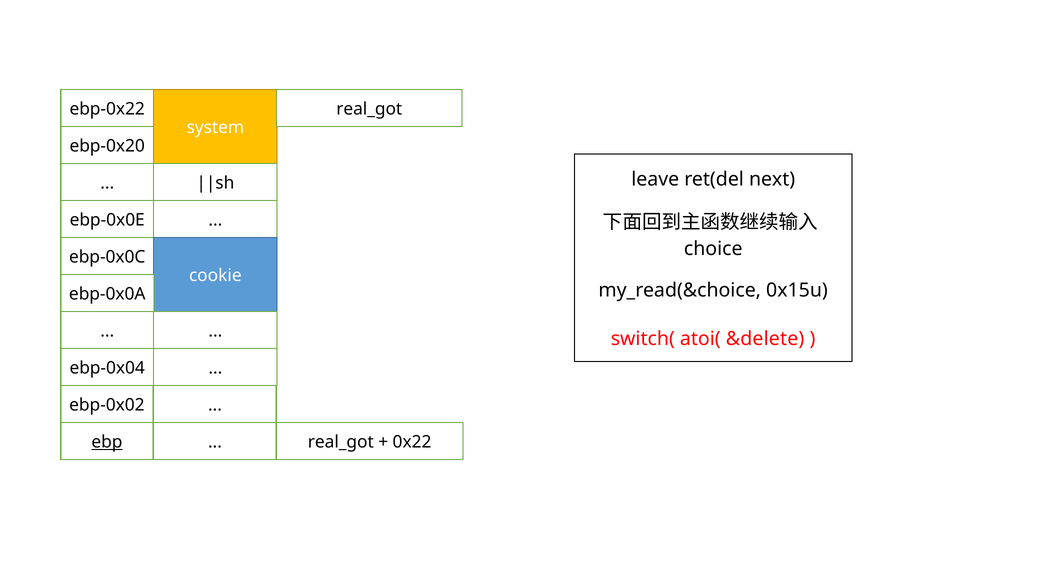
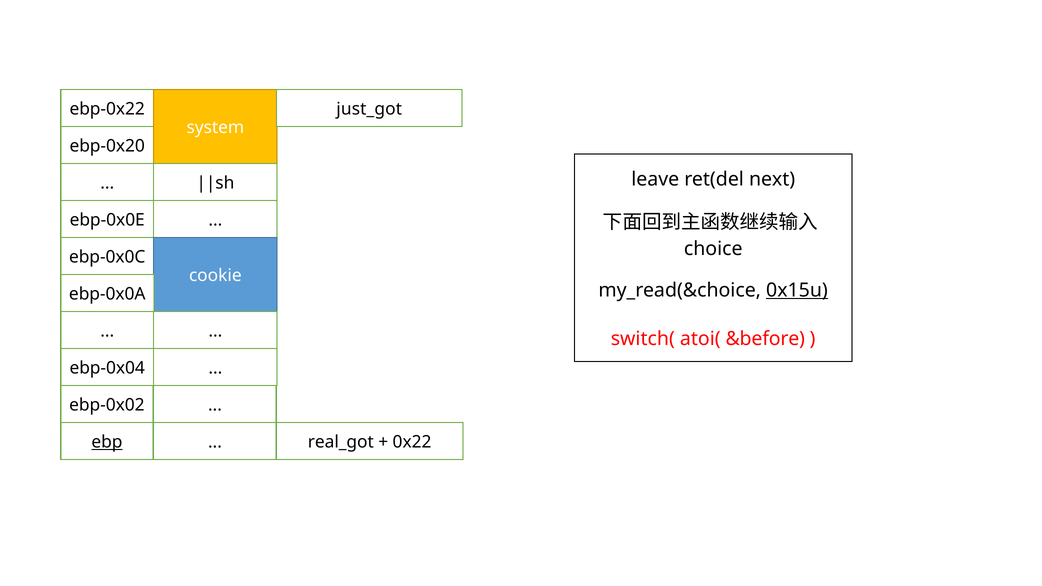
real_got: real_got -> just_got (369, 109)
0x15u underline: none -> present (797, 290)
&delete: &delete -> &before (765, 339)
